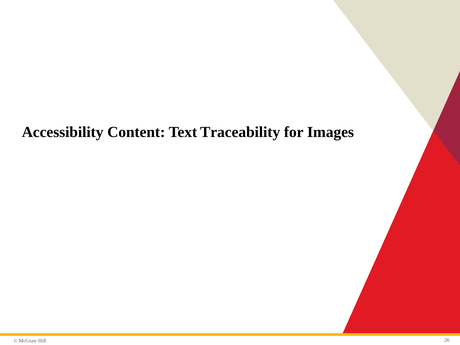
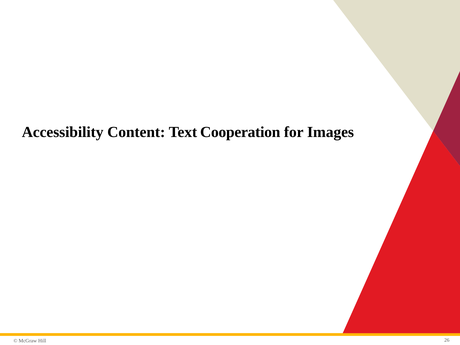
Traceability: Traceability -> Cooperation (240, 132)
